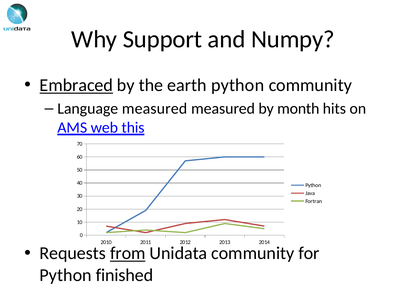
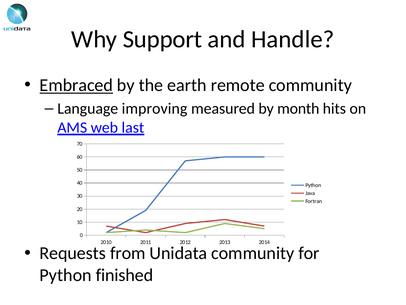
Numpy: Numpy -> Handle (293, 39)
earth python: python -> remote (238, 85)
Language measured: measured -> improving (155, 108)
this: this -> last (133, 127)
from underline: present -> none (128, 253)
